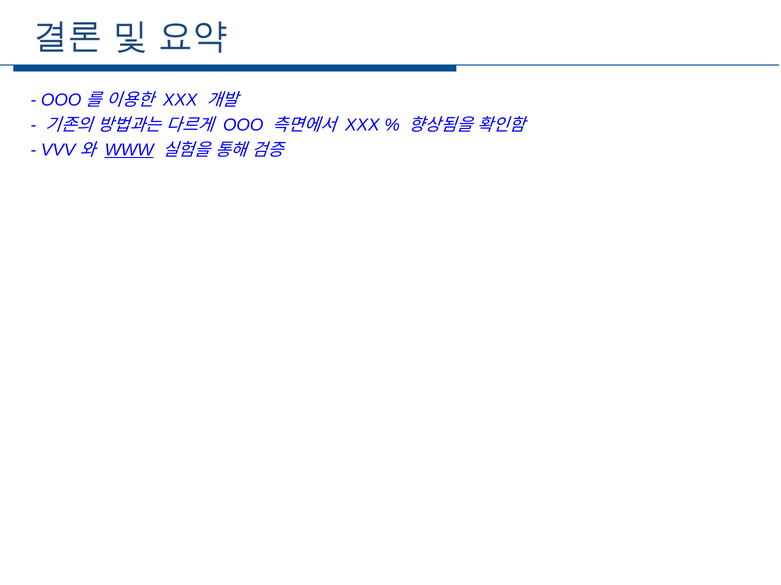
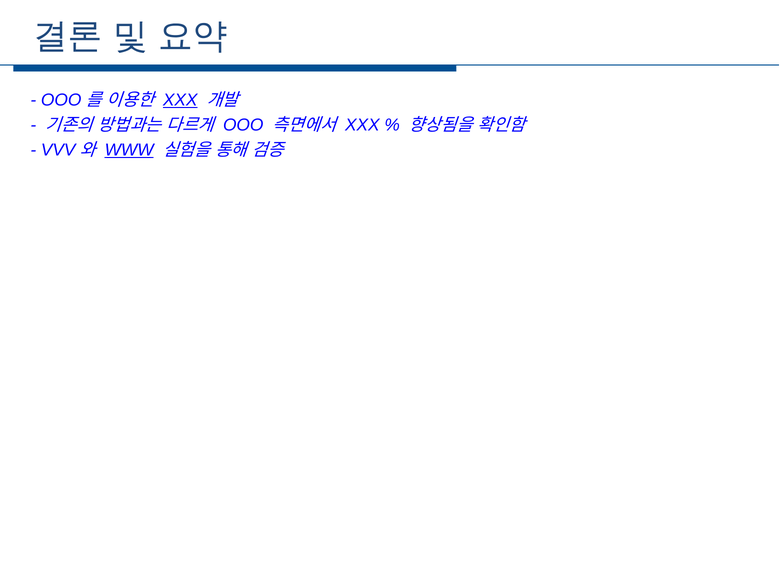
XXX underline: none -> present (180, 100)
